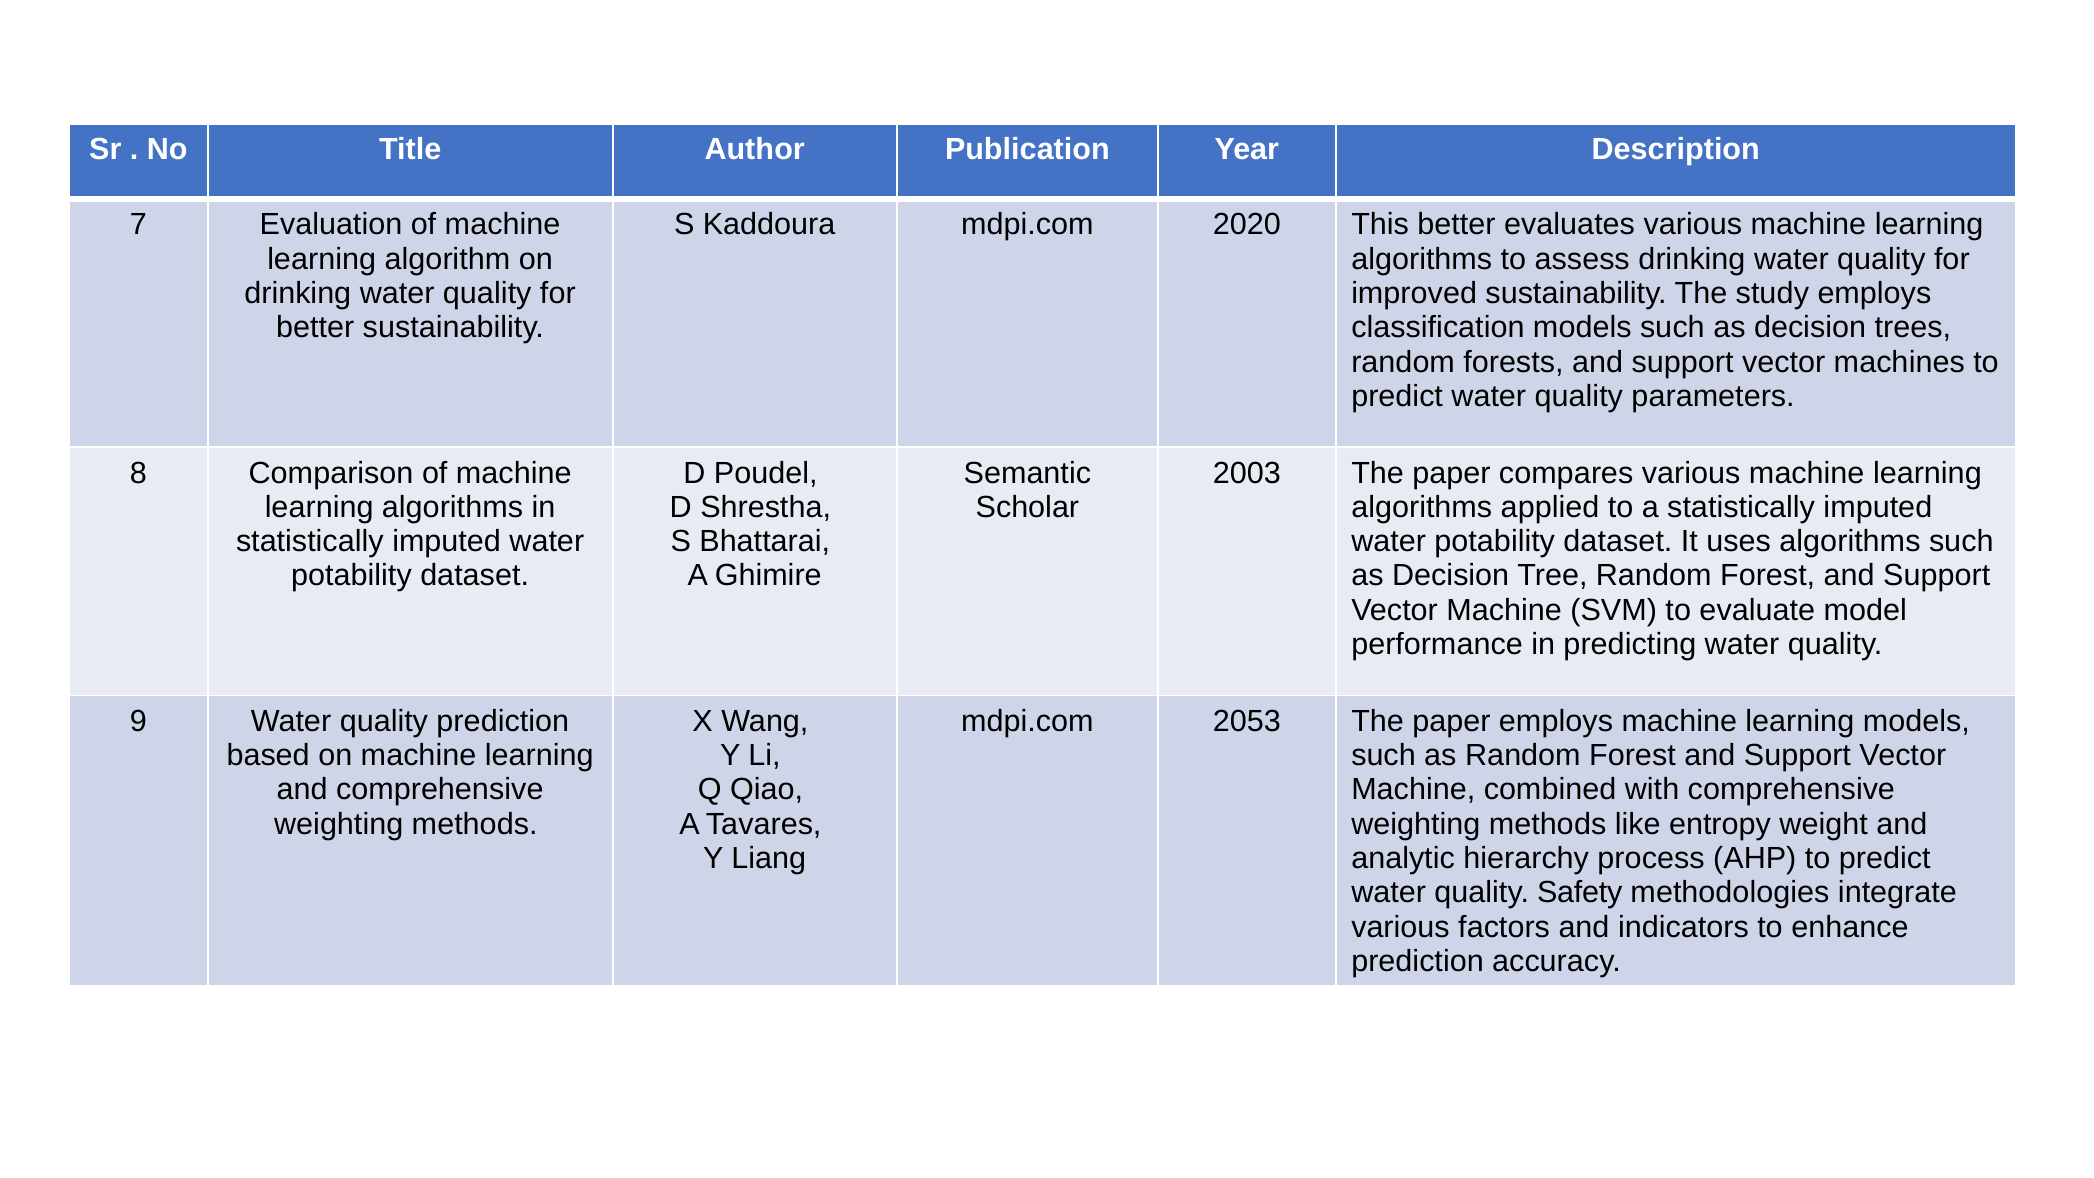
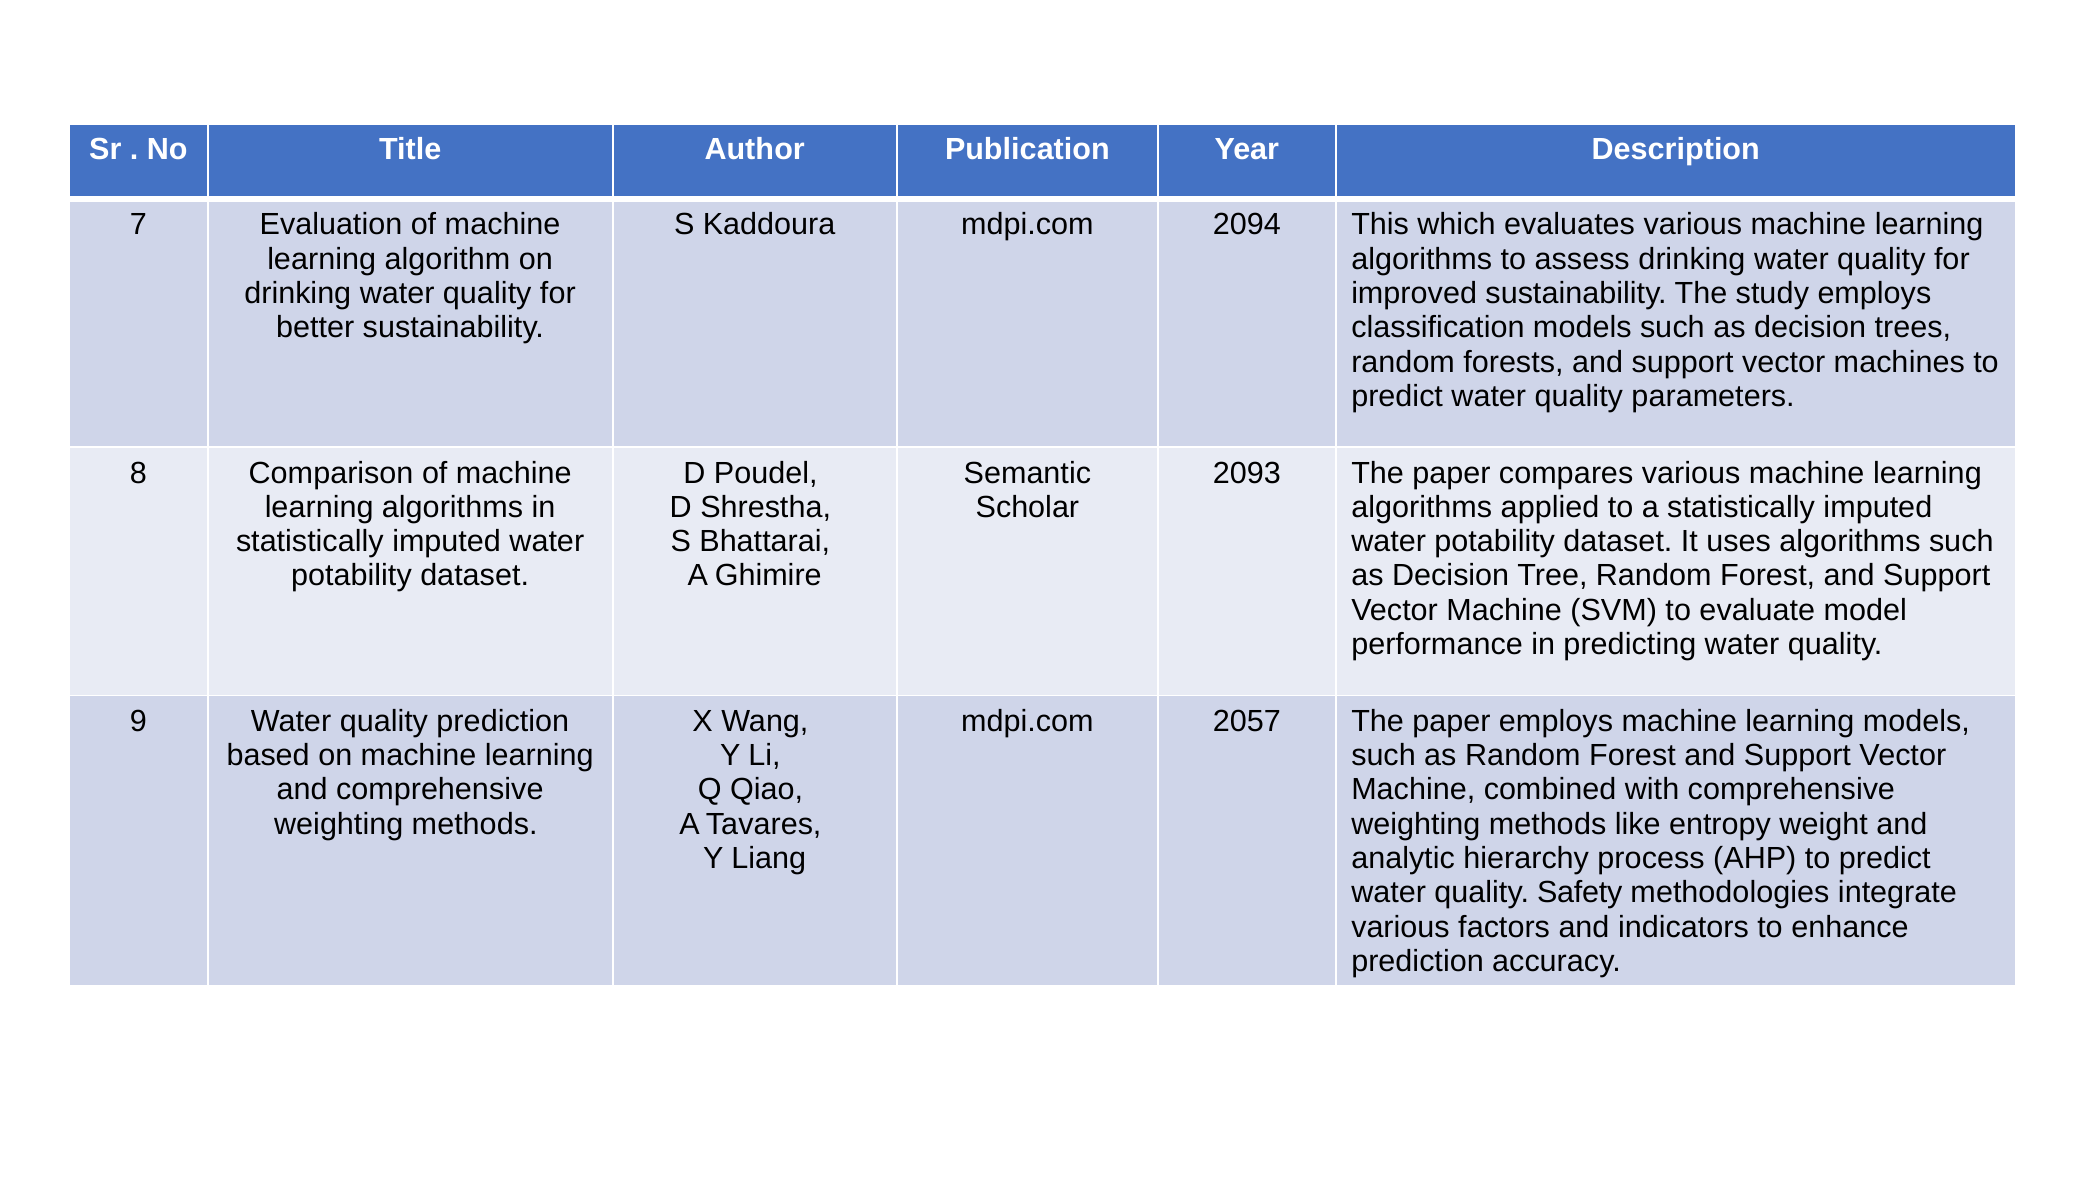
2020: 2020 -> 2094 (1247, 225)
This better: better -> which (1456, 225)
2003: 2003 -> 2093 (1247, 473)
2053: 2053 -> 2057 (1247, 721)
